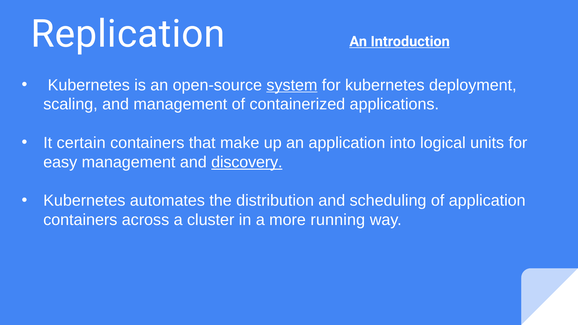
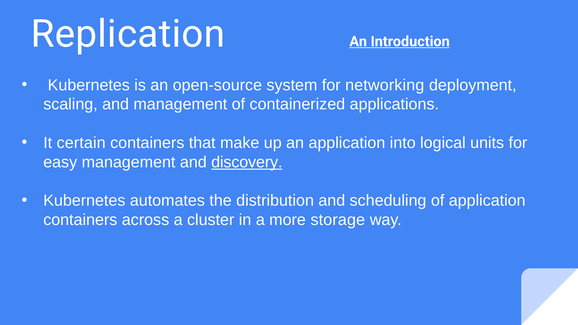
system underline: present -> none (292, 85)
for kubernetes: kubernetes -> networking (385, 85)
running: running -> storage (338, 220)
